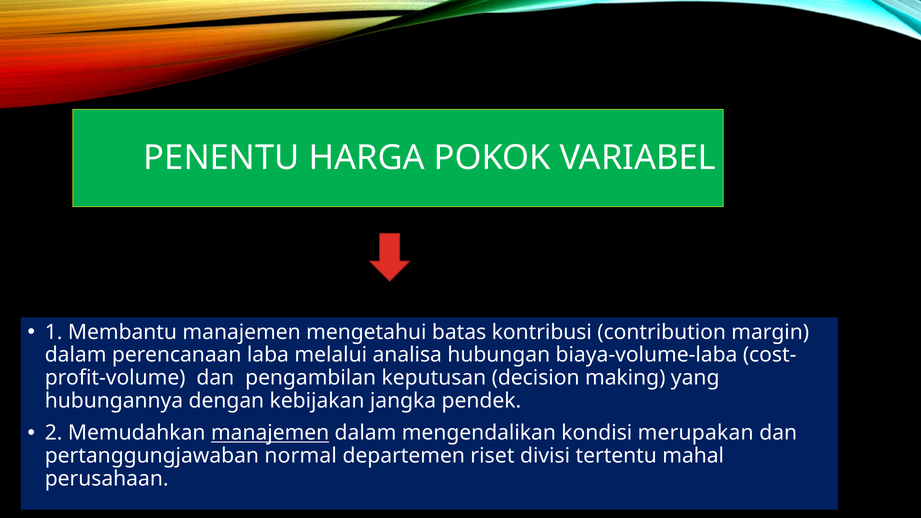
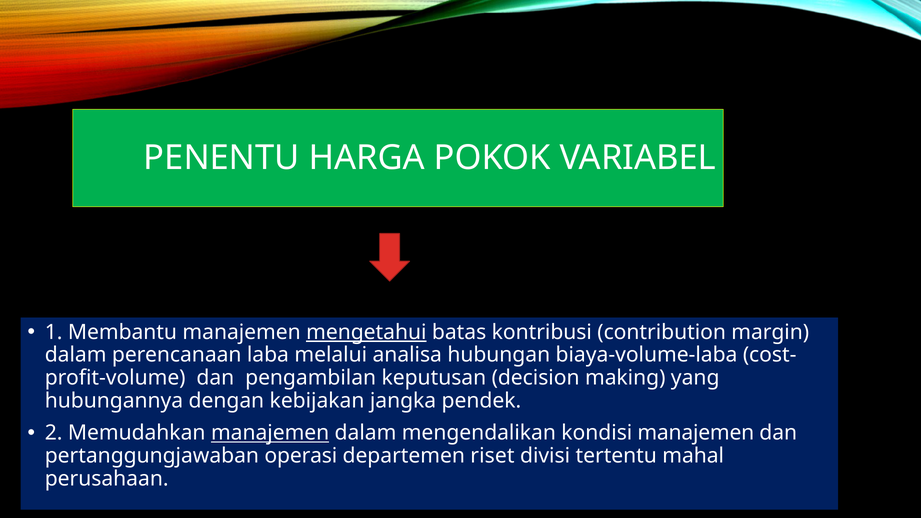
mengetahui underline: none -> present (366, 332)
kondisi merupakan: merupakan -> manajemen (696, 433)
normal: normal -> operasi (301, 456)
